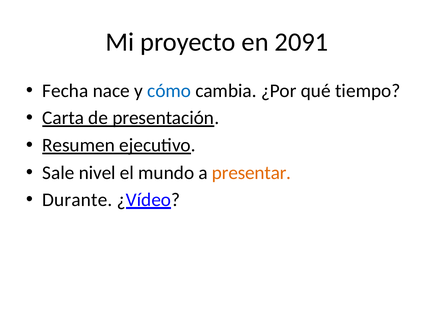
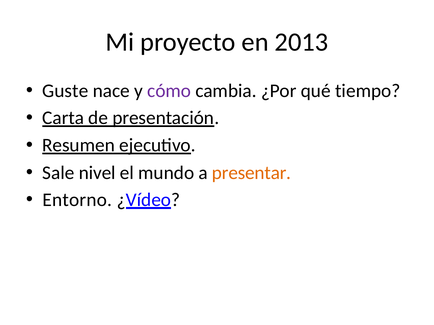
2091: 2091 -> 2013 (301, 42)
Fecha: Fecha -> Guste (65, 91)
cómo colour: blue -> purple (169, 91)
Durante: Durante -> Entorno (77, 200)
